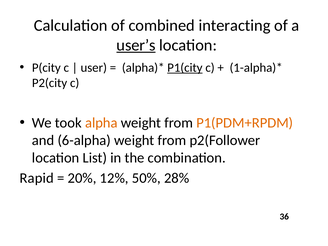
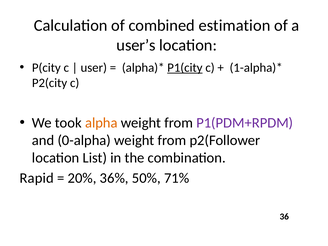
interacting: interacting -> estimation (234, 25)
user’s underline: present -> none (136, 45)
P1(PDM+RPDM colour: orange -> purple (245, 123)
6-alpha: 6-alpha -> 0-alpha (84, 140)
12%: 12% -> 36% (114, 178)
28%: 28% -> 71% (177, 178)
